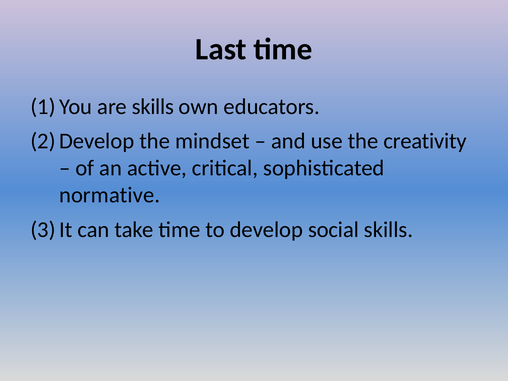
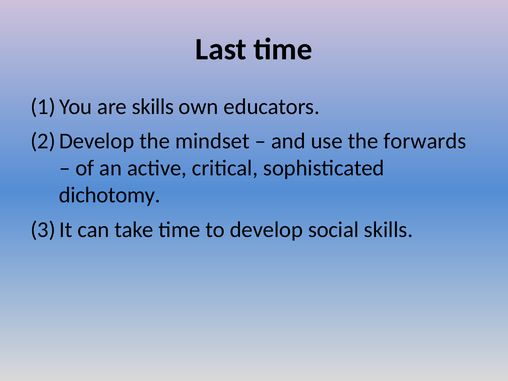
creativity: creativity -> forwards (425, 141)
normative: normative -> dichotomy (110, 195)
